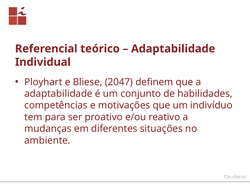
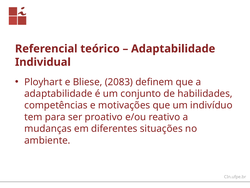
2047: 2047 -> 2083 (119, 82)
